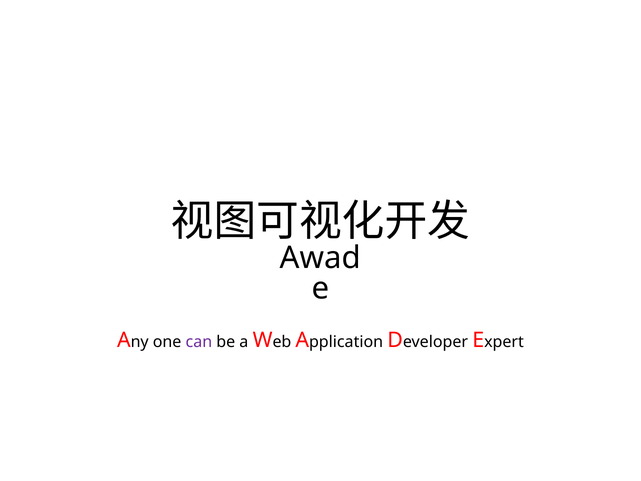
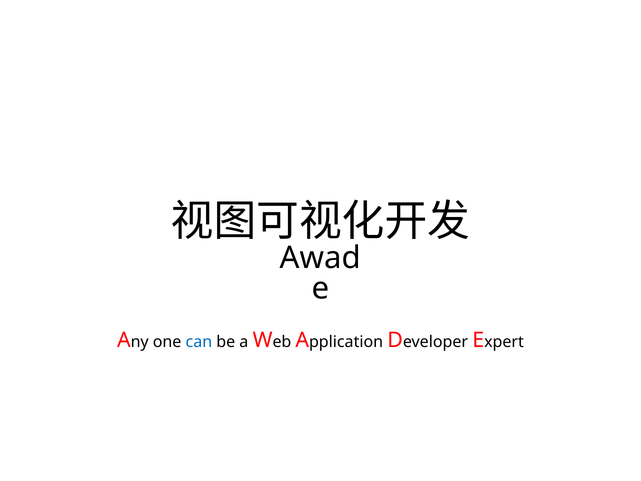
can colour: purple -> blue (199, 342)
